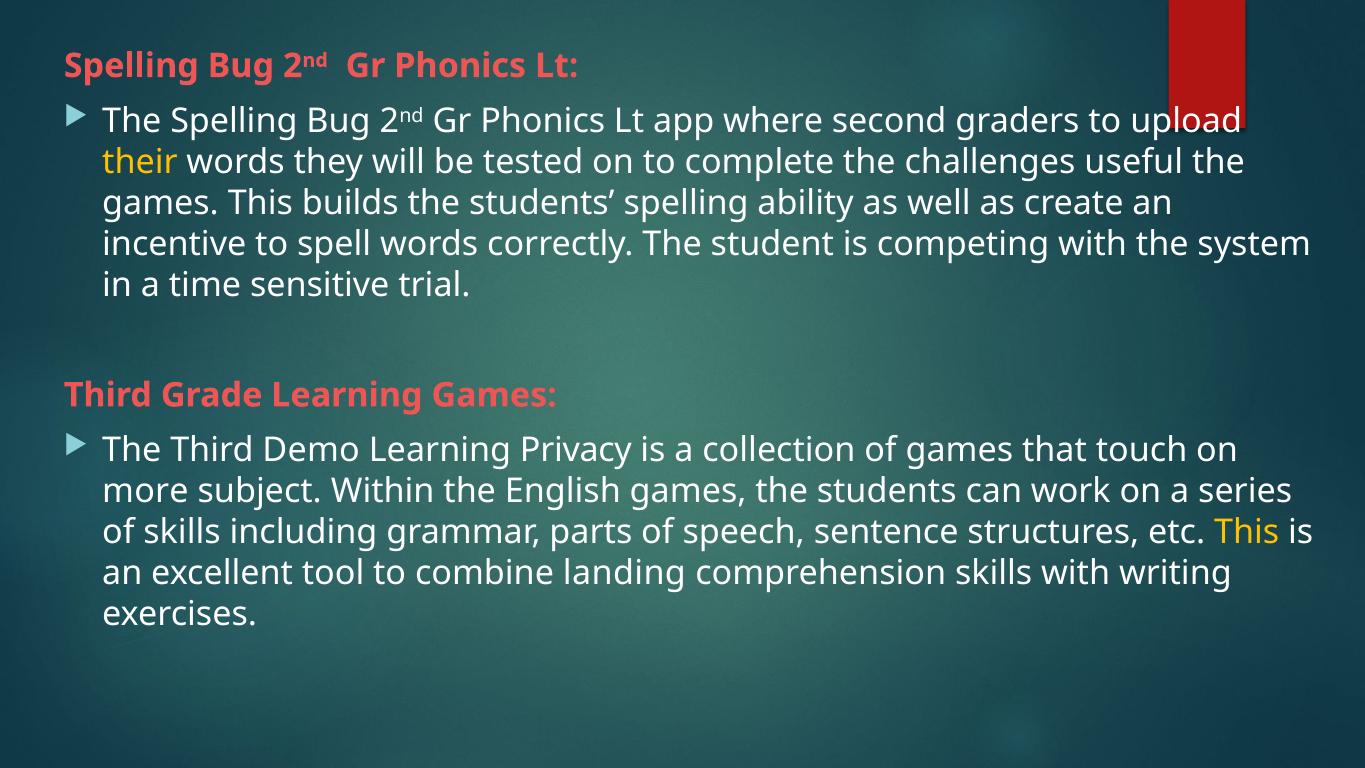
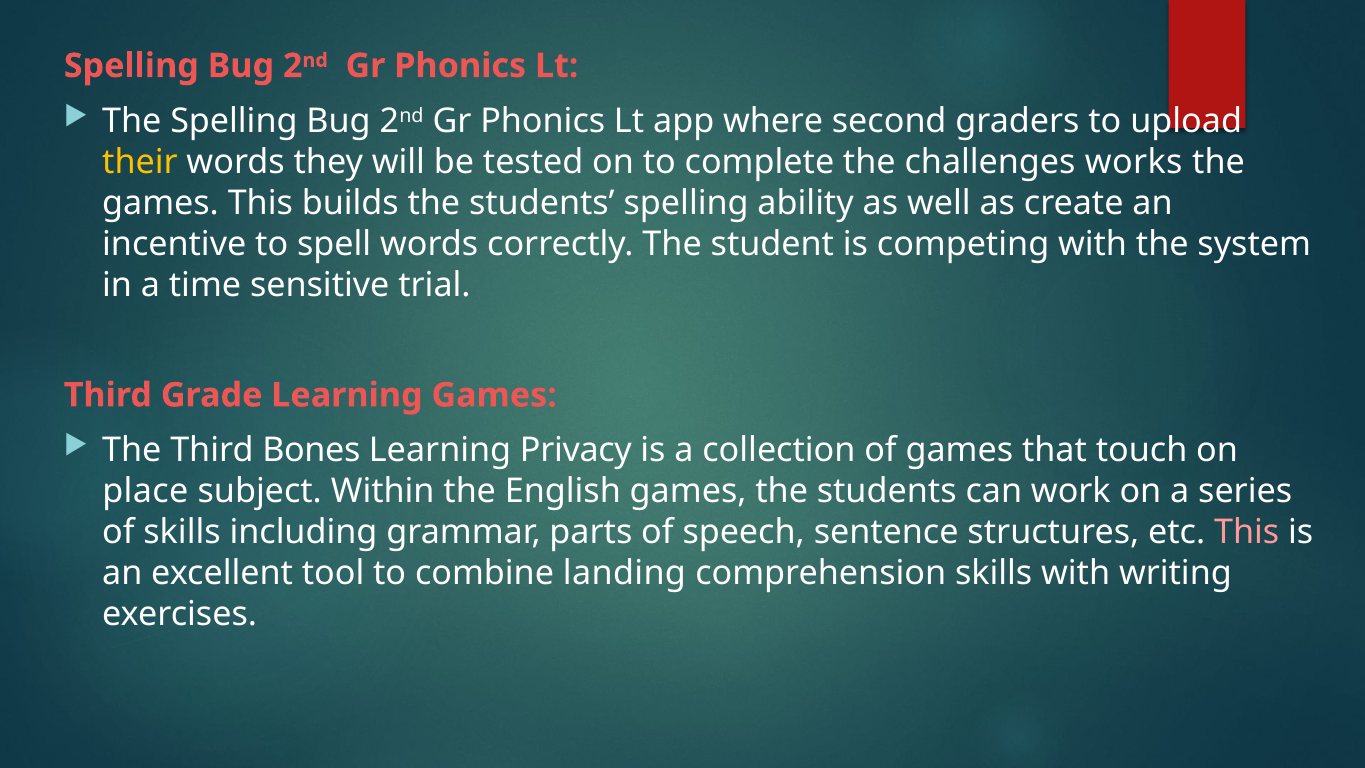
useful: useful -> works (1134, 162)
Demo: Demo -> Bones (311, 450)
more: more -> place (145, 491)
This colour: yellow -> pink (1247, 532)
